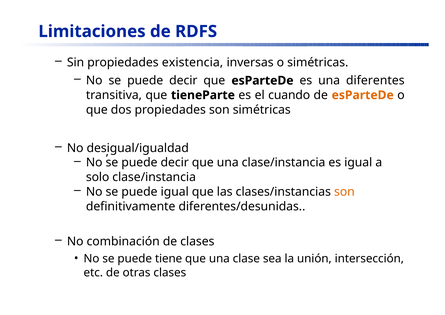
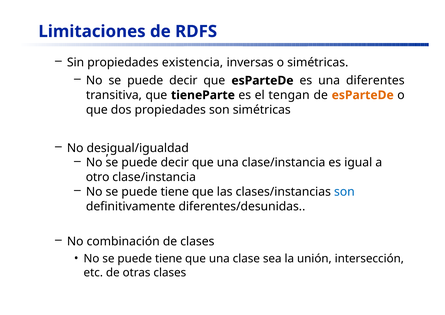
cuando: cuando -> tengan (289, 95)
solo: solo -> otro (98, 177)
igual: igual -> tiene (175, 192)
son colour: orange -> blue (344, 192)
